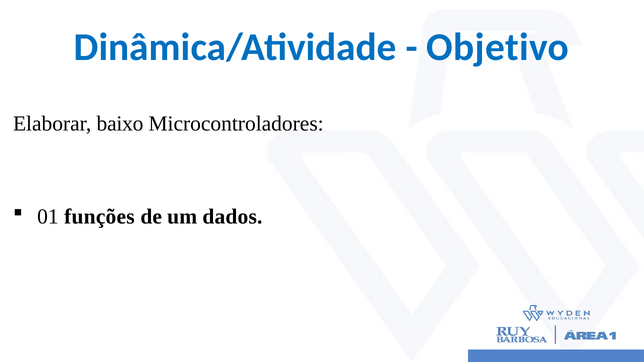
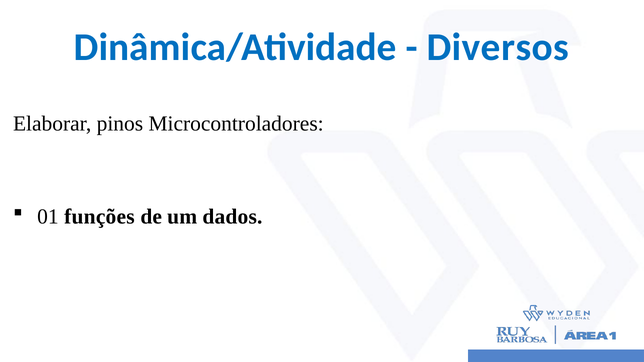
Objetivo: Objetivo -> Diversos (498, 47)
baixo: baixo -> pinos (120, 124)
